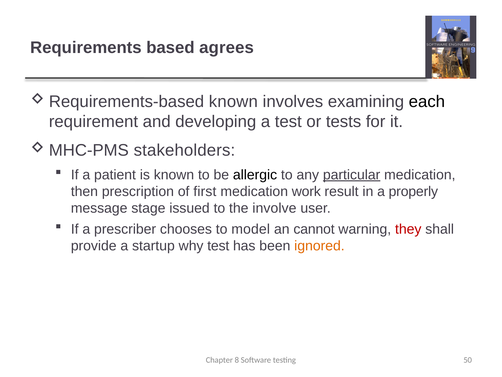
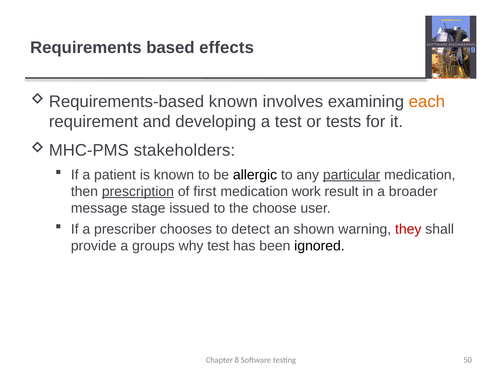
agrees: agrees -> effects (227, 48)
each colour: black -> orange (427, 102)
prescription underline: none -> present (138, 191)
properly: properly -> broader (413, 191)
involve: involve -> choose (275, 208)
model: model -> detect (251, 229)
cannot: cannot -> shown (314, 229)
startup: startup -> groups (153, 246)
ignored colour: orange -> black (319, 246)
